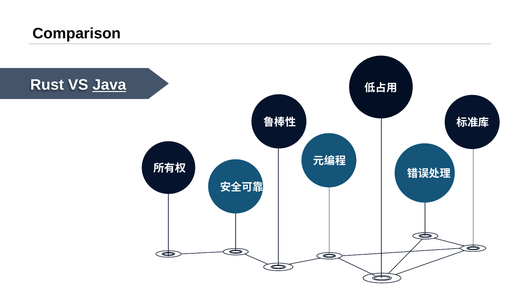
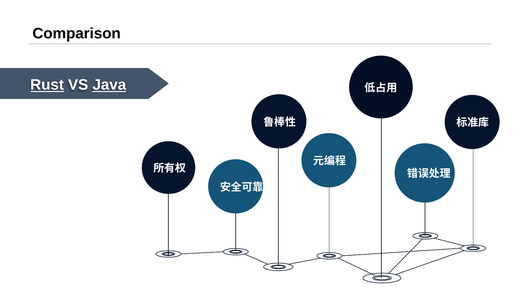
Rust underline: none -> present (47, 85)
